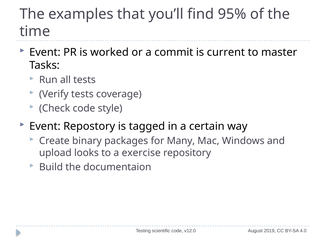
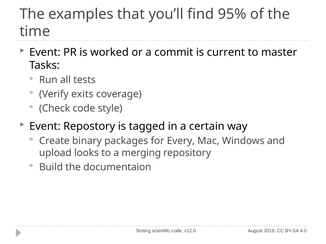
Verify tests: tests -> exits (82, 94)
Many: Many -> Every (181, 141)
exercise: exercise -> merging (141, 153)
